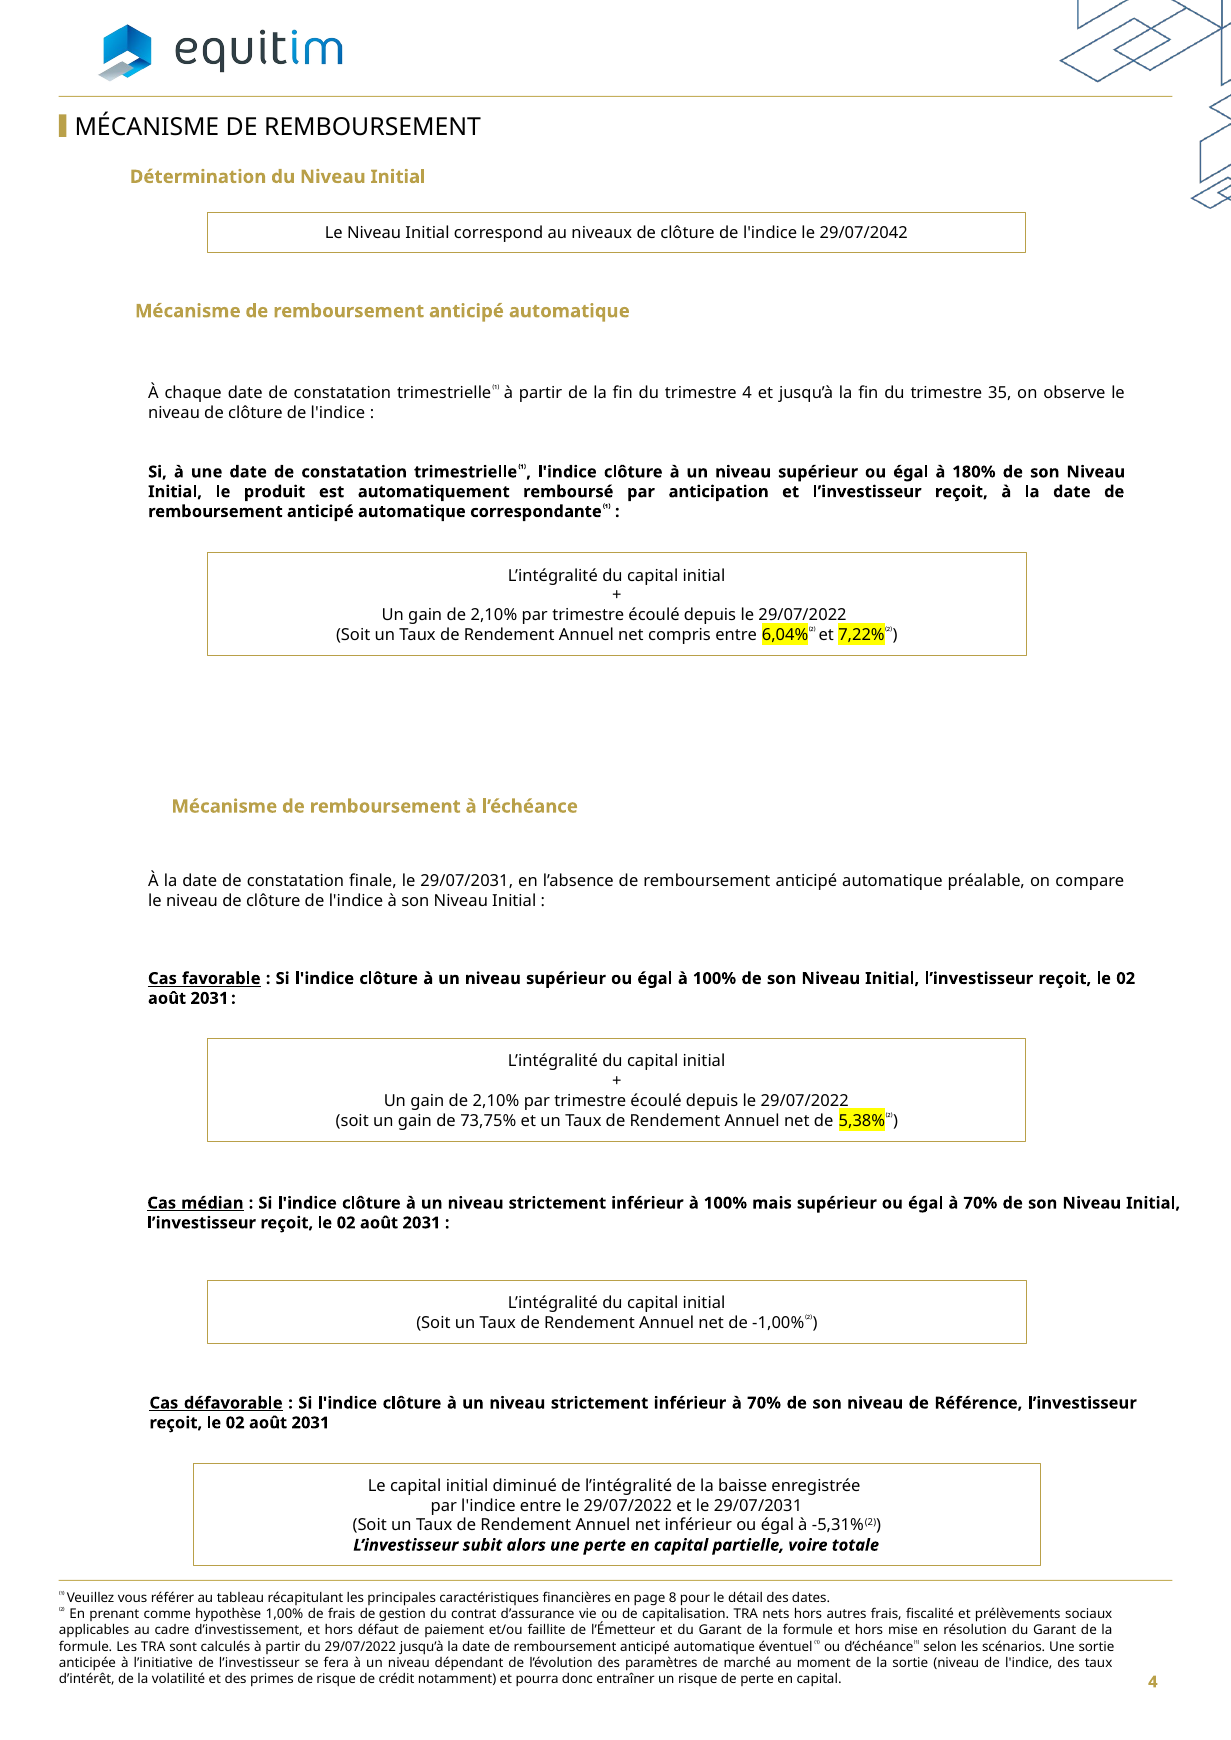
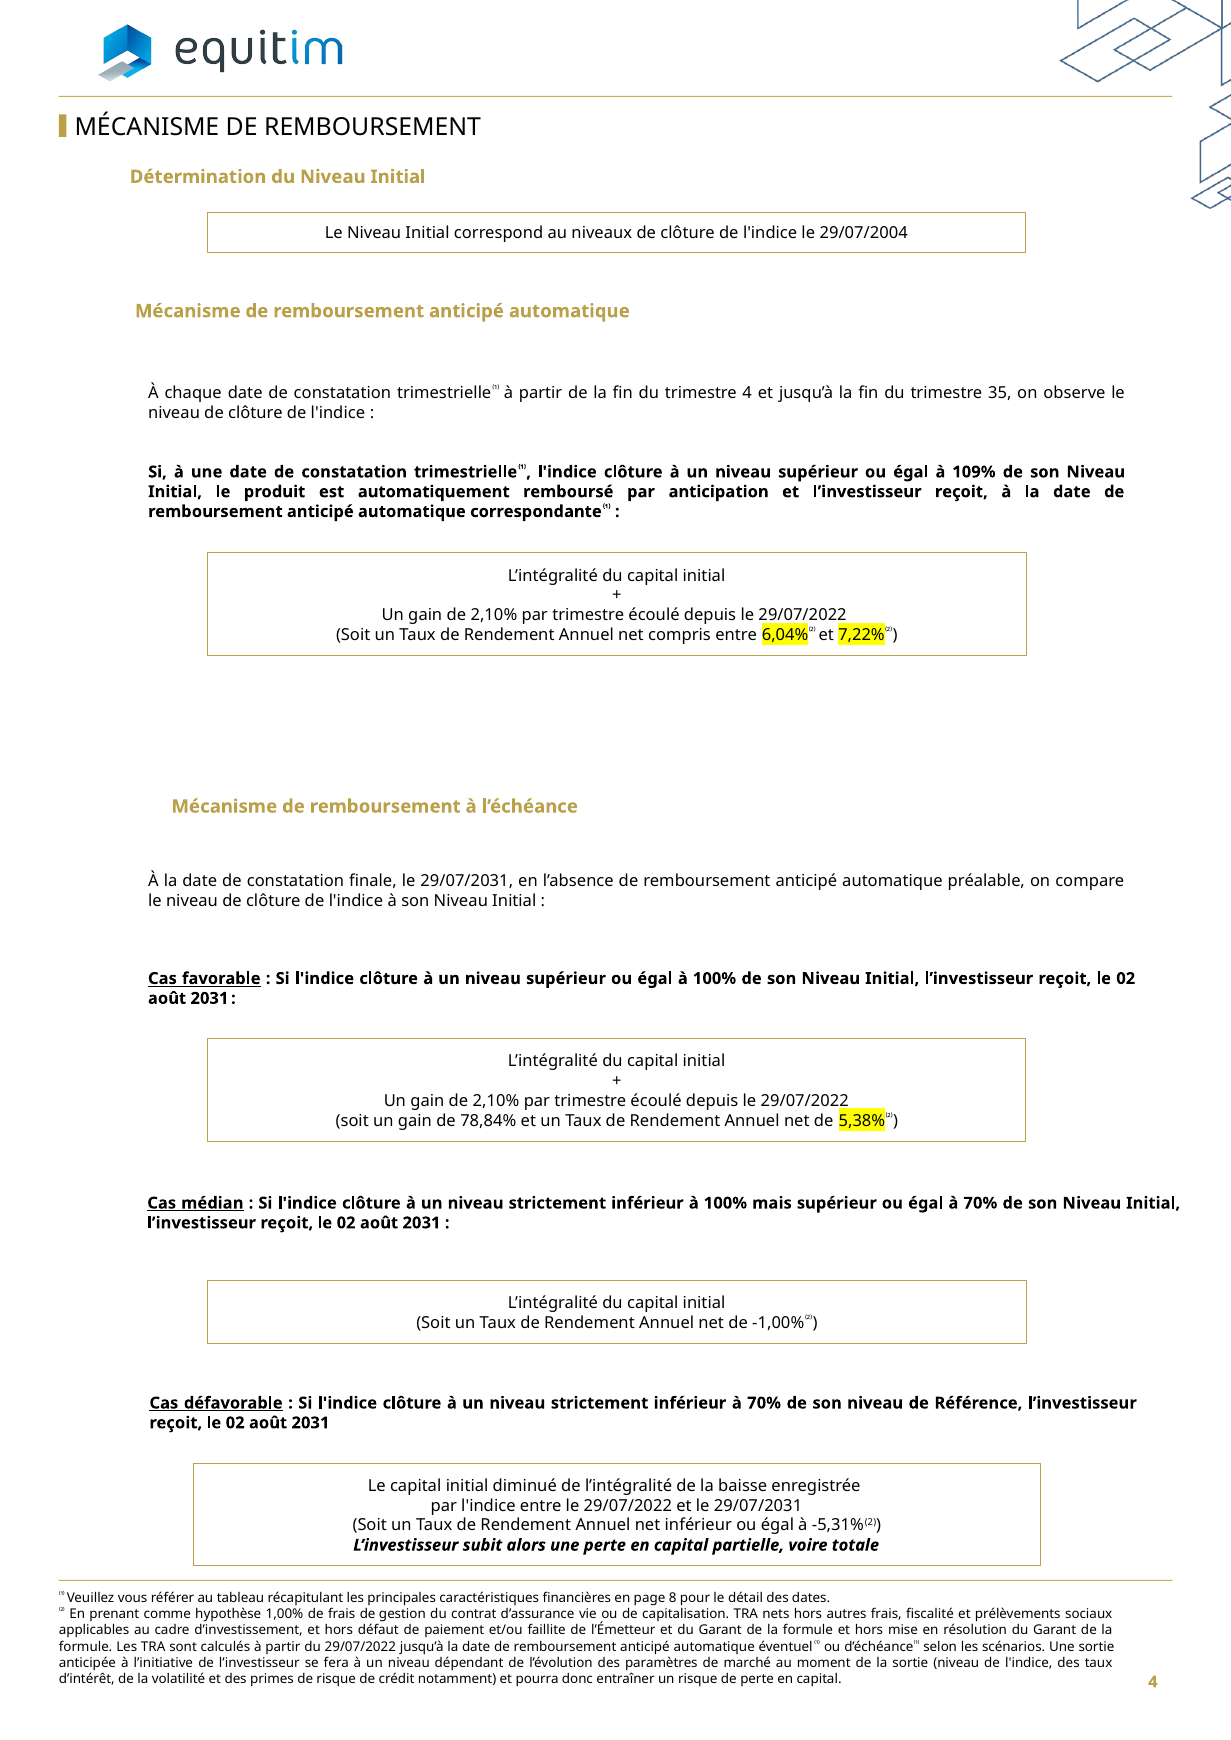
29/07/2042: 29/07/2042 -> 29/07/2004 (864, 234)
180%: 180% -> 109% (974, 472)
73,75%: 73,75% -> 78,84% (488, 1121)
